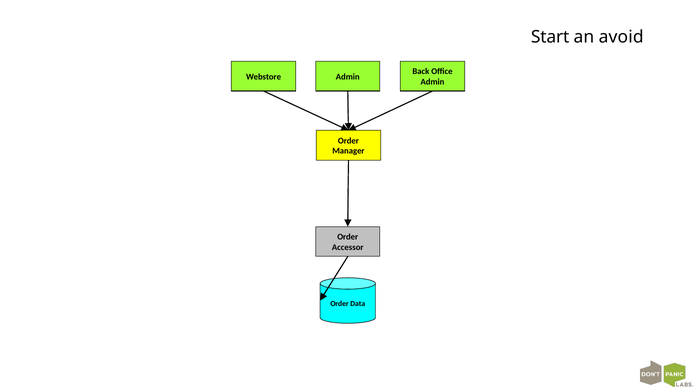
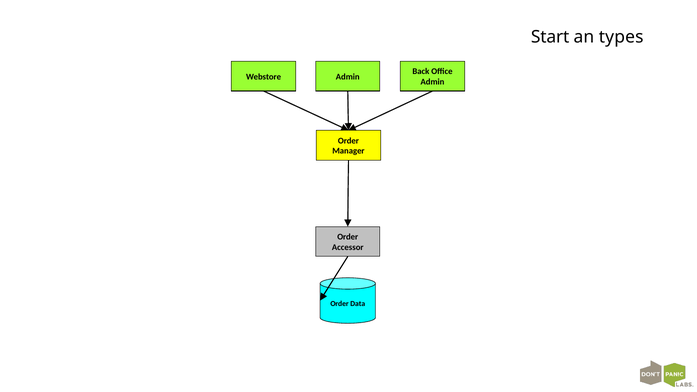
avoid: avoid -> types (621, 37)
